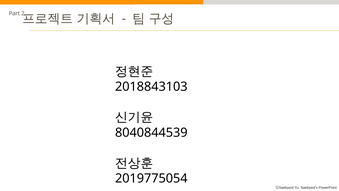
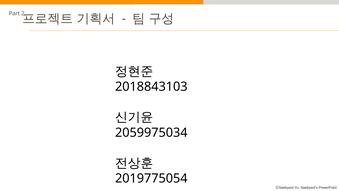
8040844539: 8040844539 -> 2059975034 (151, 132)
